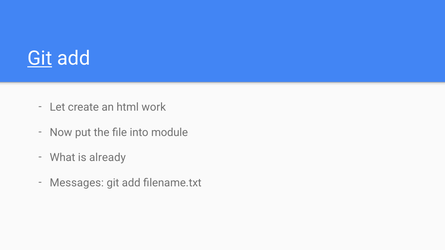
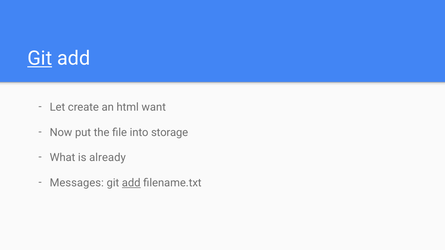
work: work -> want (154, 107)
module: module -> storage (170, 133)
add underline: none -> present (131, 183)
